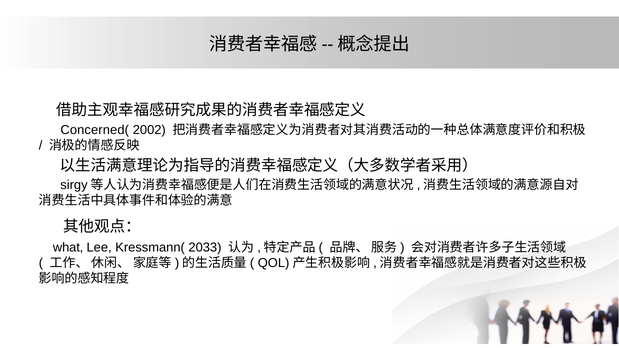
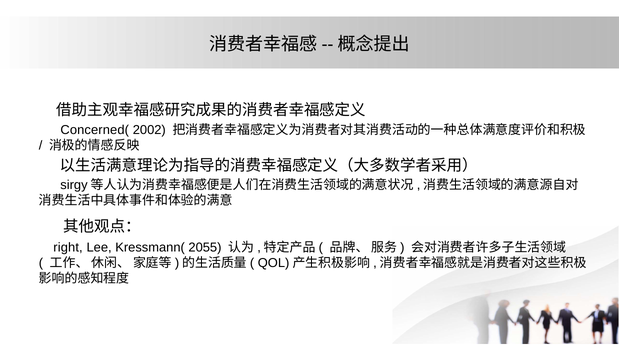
what: what -> right (68, 247)
2033: 2033 -> 2055 (205, 247)
